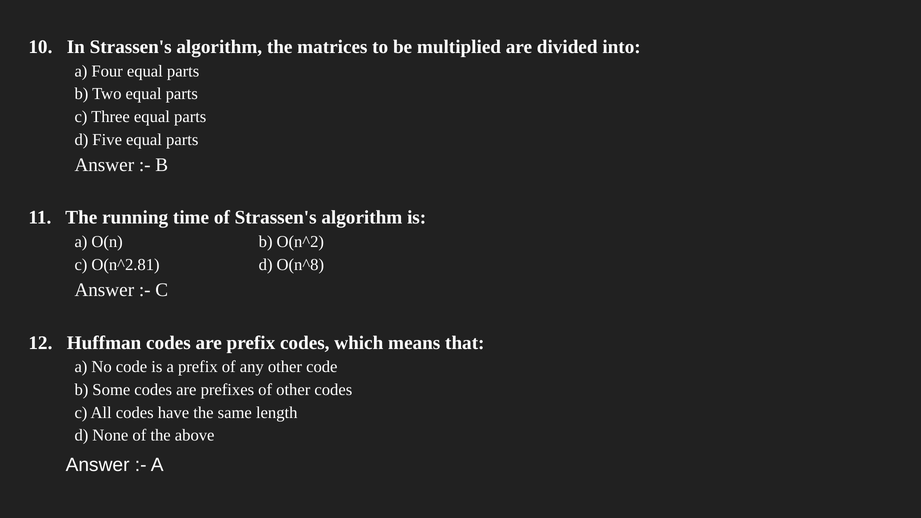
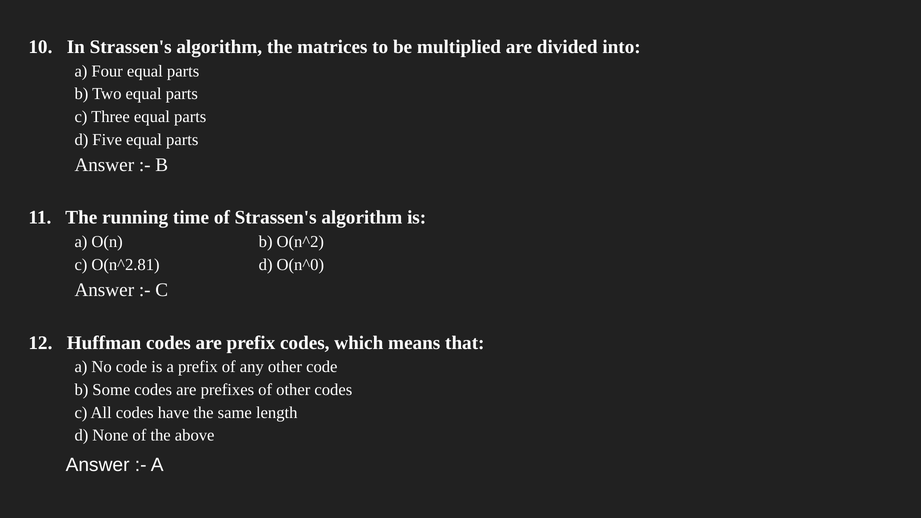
O(n^8: O(n^8 -> O(n^0 (300, 265)
